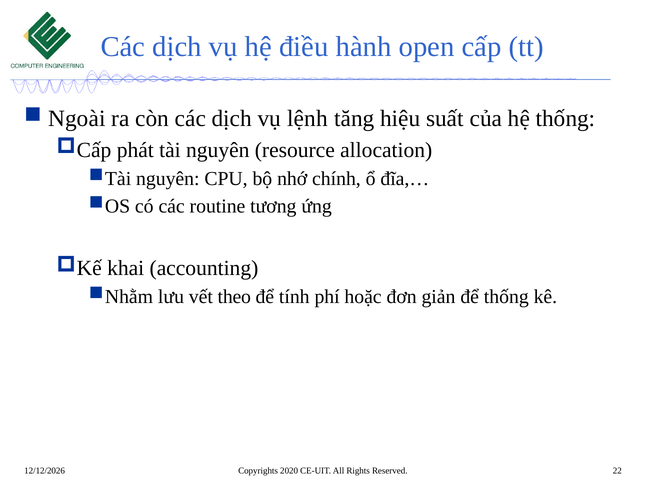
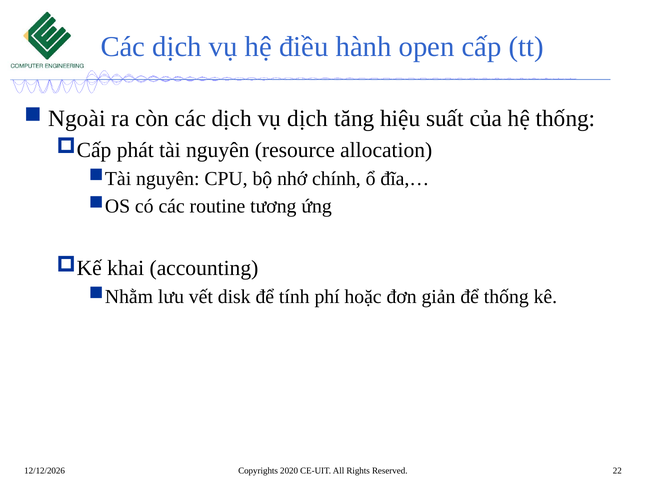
vụ lệnh: lệnh -> dịch (308, 119)
theo: theo -> disk (234, 296)
